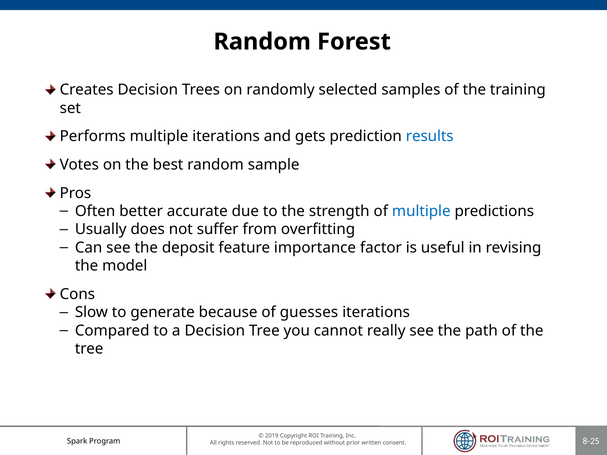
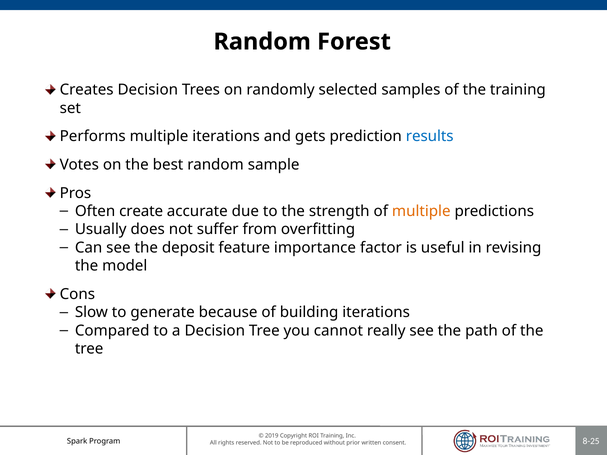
better: better -> create (141, 211)
multiple colour: blue -> orange (421, 211)
guesses: guesses -> building (309, 313)
